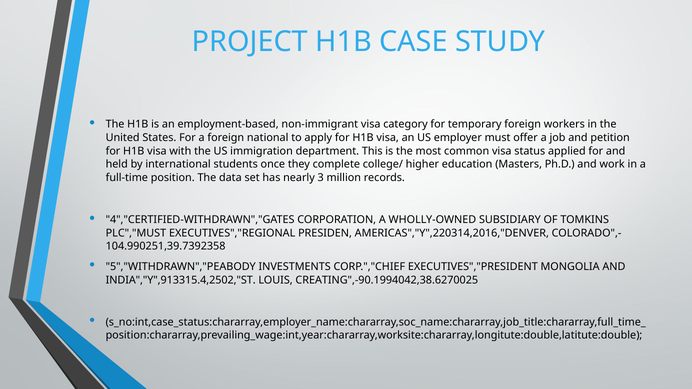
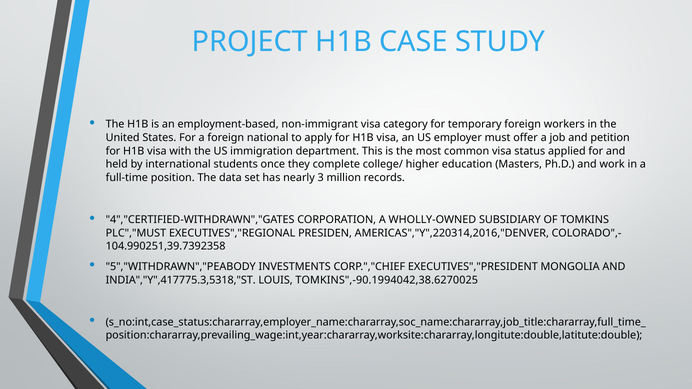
INDIA","Y",913315.4,2502,"ST: INDIA","Y",913315.4,2502,"ST -> INDIA","Y",417775.3,5318,"ST (181, 280)
CREATING",-90.1994042,38.6270025: CREATING",-90.1994042,38.6270025 -> TOMKINS",-90.1994042,38.6270025 (387, 280)
